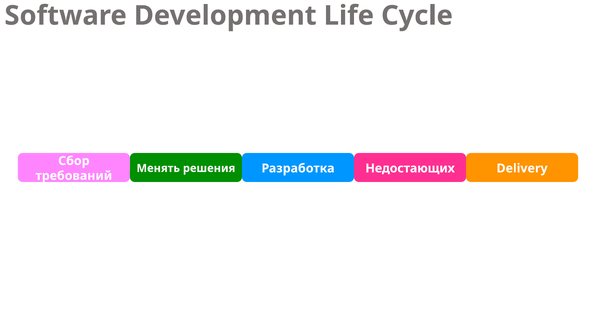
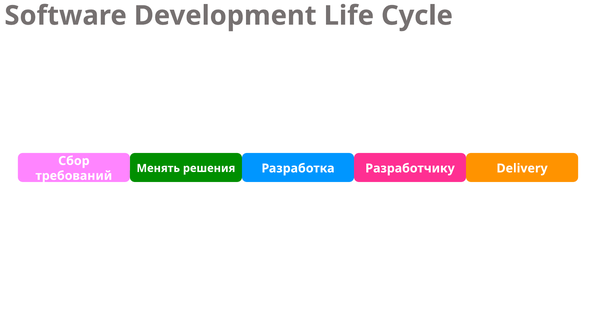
Недостающих: Недостающих -> Разработчику (410, 168)
